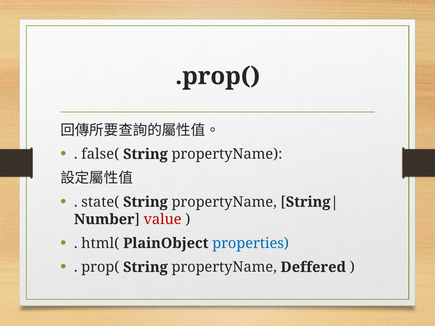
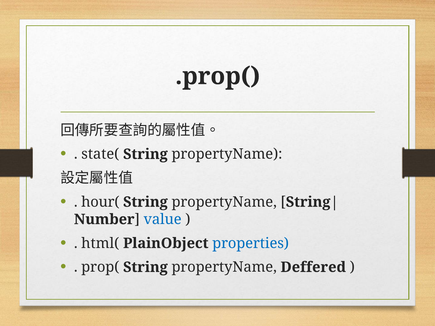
false(: false( -> state( (100, 154)
state(: state( -> hour( (100, 202)
value colour: red -> blue (163, 220)
